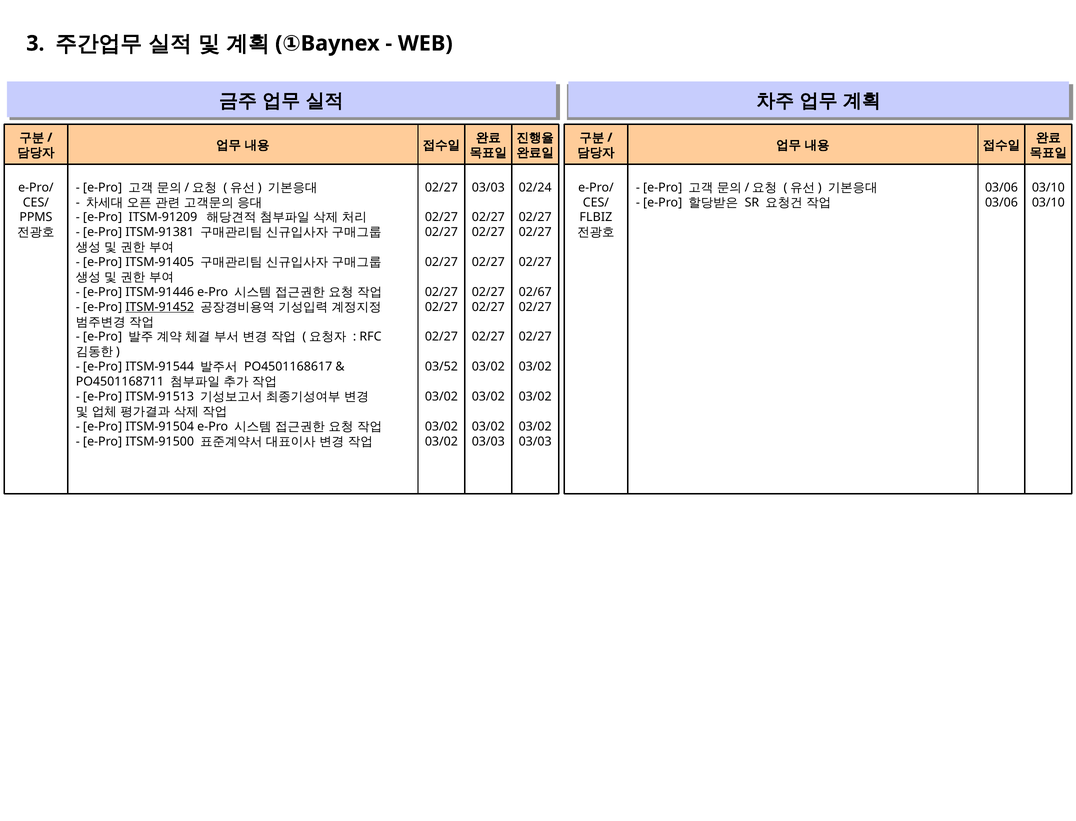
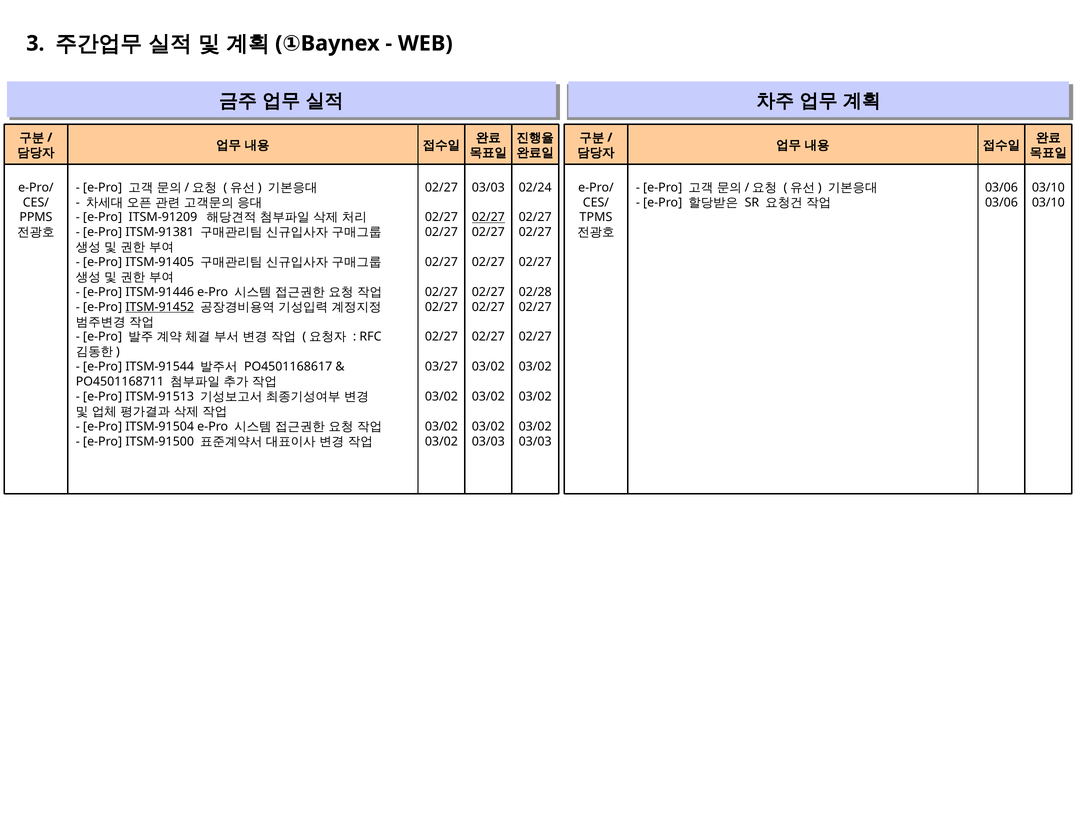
02/27 underline: none -> present (488, 217)
FLBIZ: FLBIZ -> TPMS (596, 217)
02/67: 02/67 -> 02/28 (535, 292)
03/52: 03/52 -> 03/27 (441, 367)
